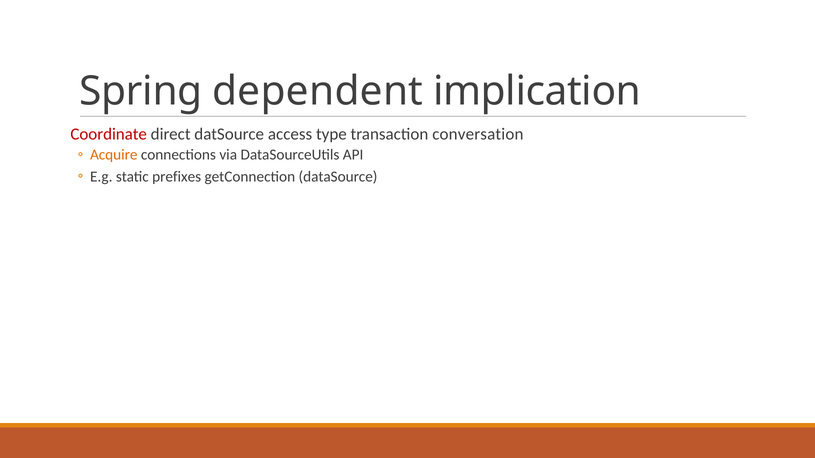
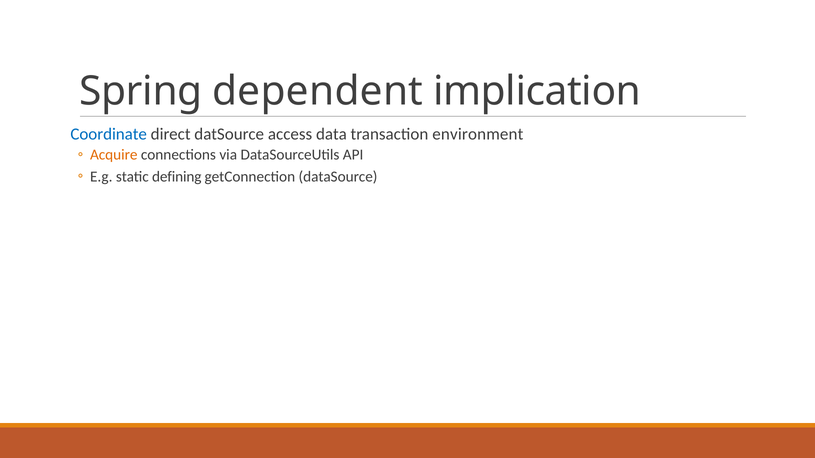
Coordinate colour: red -> blue (109, 134)
type: type -> data (331, 134)
conversation: conversation -> environment (478, 134)
prefixes: prefixes -> defining (177, 177)
